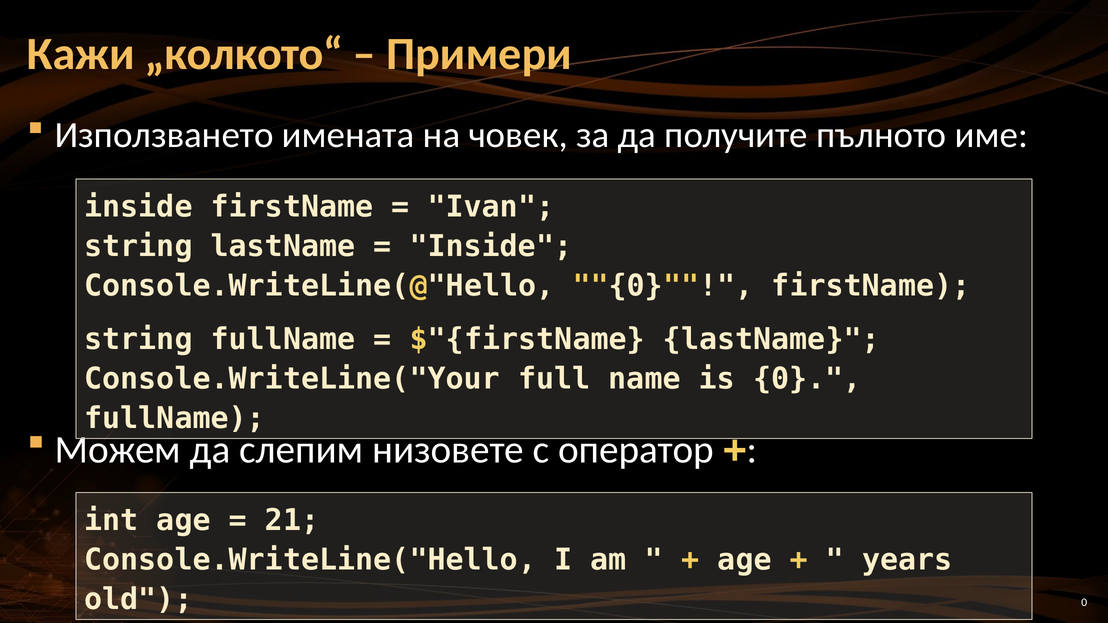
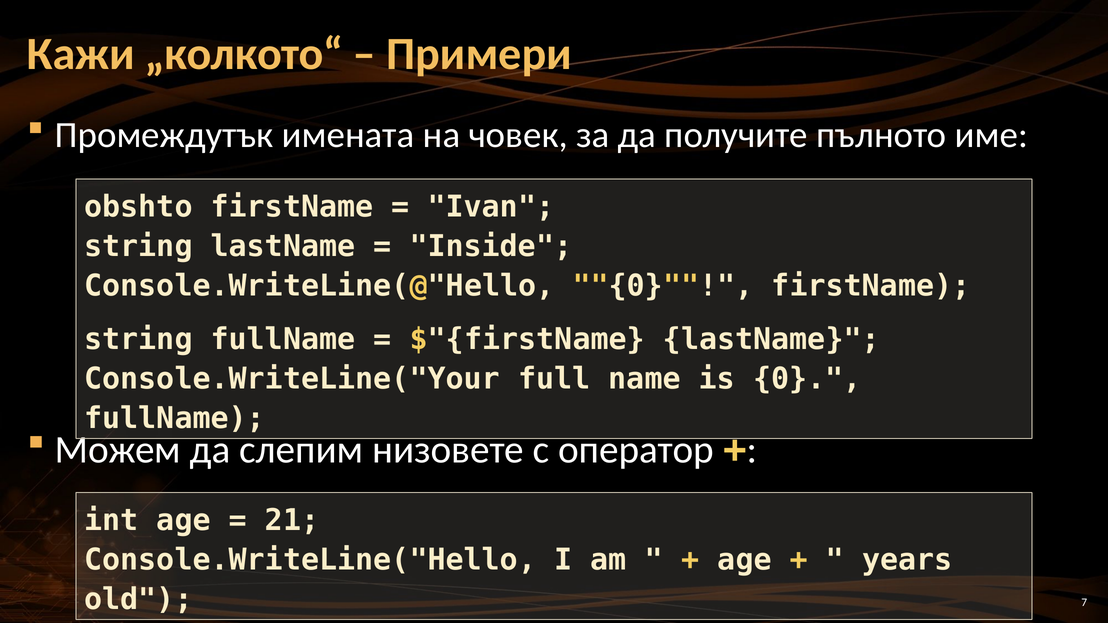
Използването: Използването -> Промеждутък (164, 135)
inside: inside -> obshto (138, 207)
old 0: 0 -> 7 (1084, 603)
